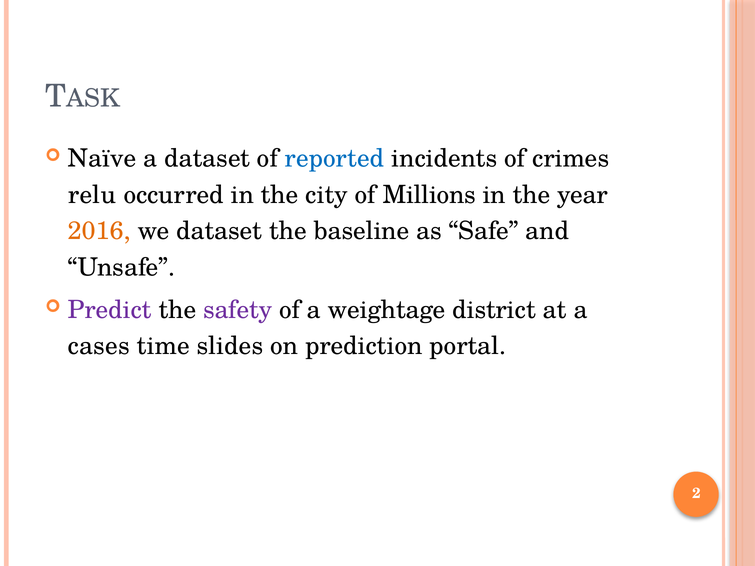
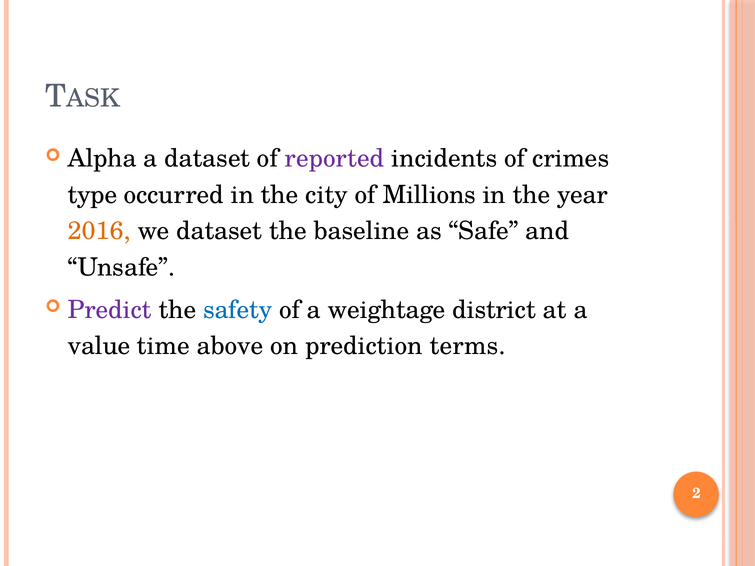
Naïve: Naïve -> Alpha (102, 159)
reported colour: blue -> purple (335, 159)
relu: relu -> type (92, 195)
safety colour: purple -> blue (238, 310)
cases: cases -> value (99, 346)
slides: slides -> above (230, 346)
portal: portal -> terms (468, 346)
